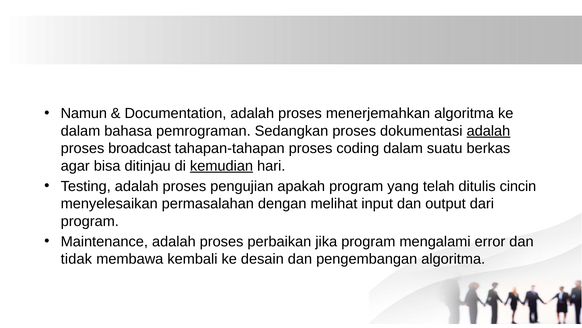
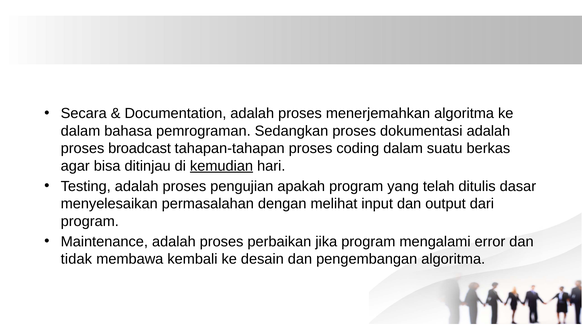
Namun: Namun -> Secara (84, 113)
adalah underline: present -> none (488, 131)
cincin: cincin -> dasar (518, 186)
